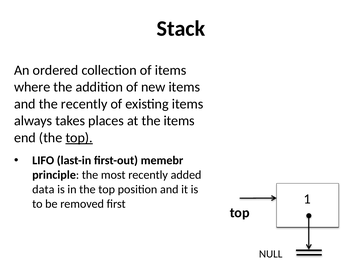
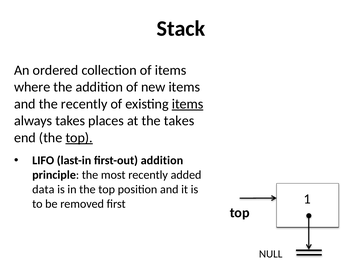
items underline: none -> present (188, 104)
the items: items -> takes (179, 121)
first-out memebr: memebr -> addition (162, 161)
